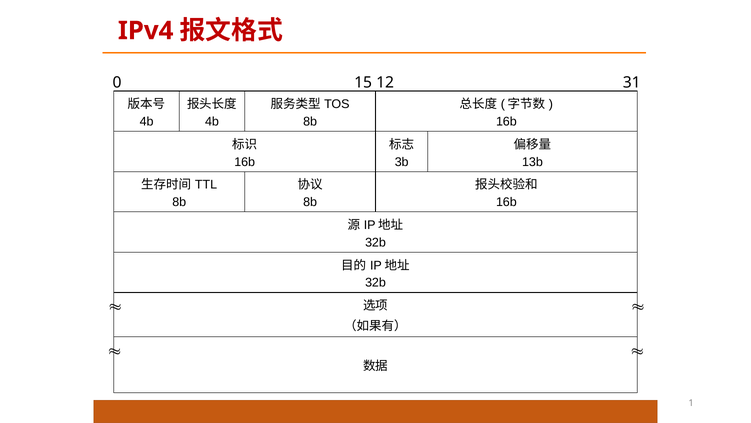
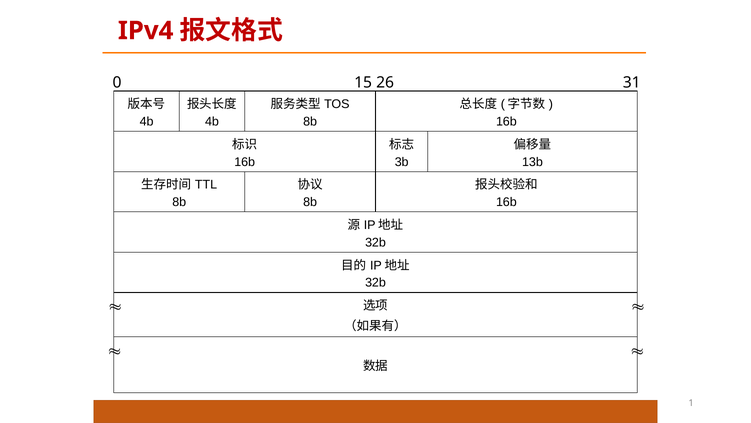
12: 12 -> 26 (385, 83)
